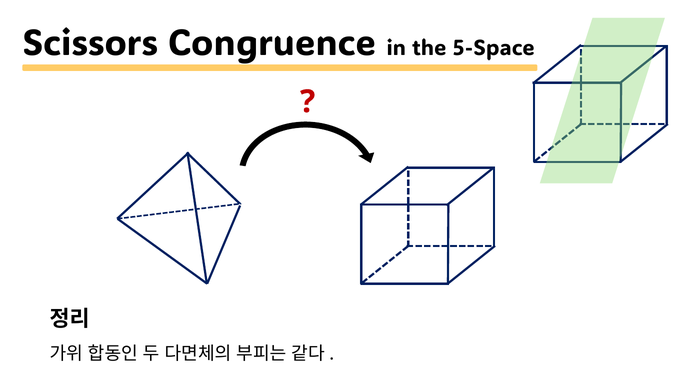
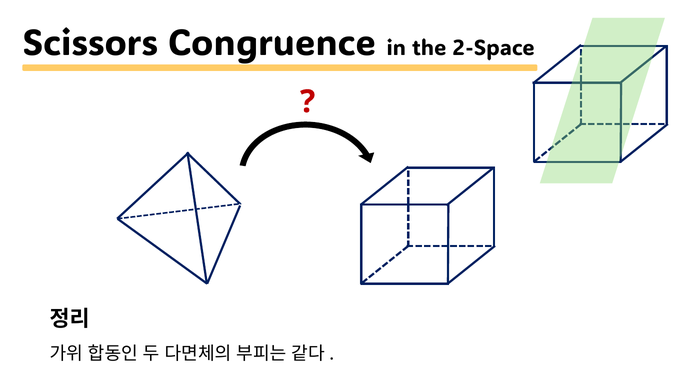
5-Space: 5-Space -> 2-Space (494, 48)
